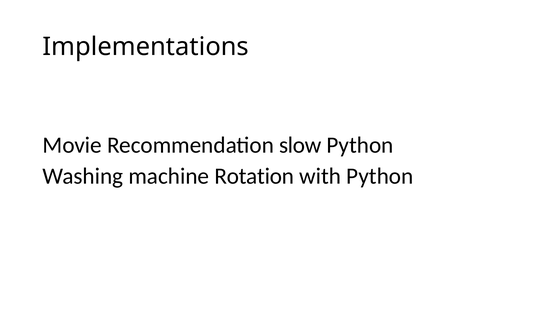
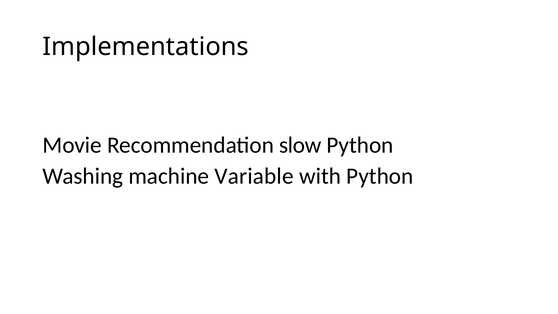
Rotation: Rotation -> Variable (254, 176)
